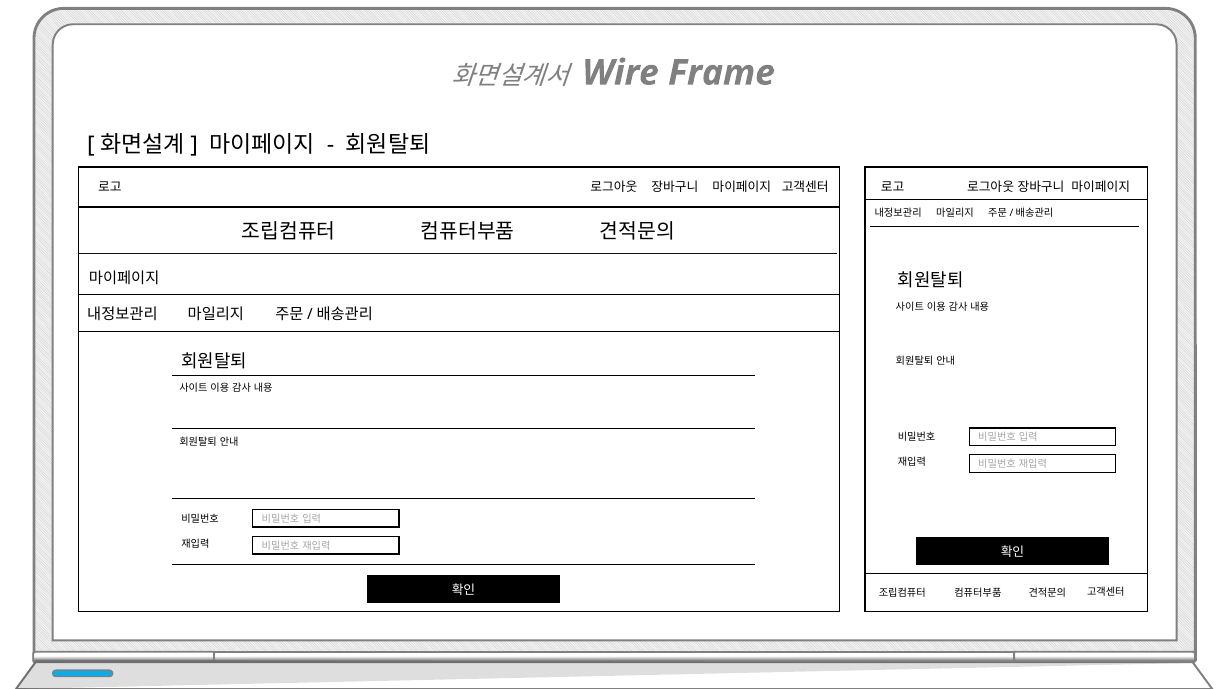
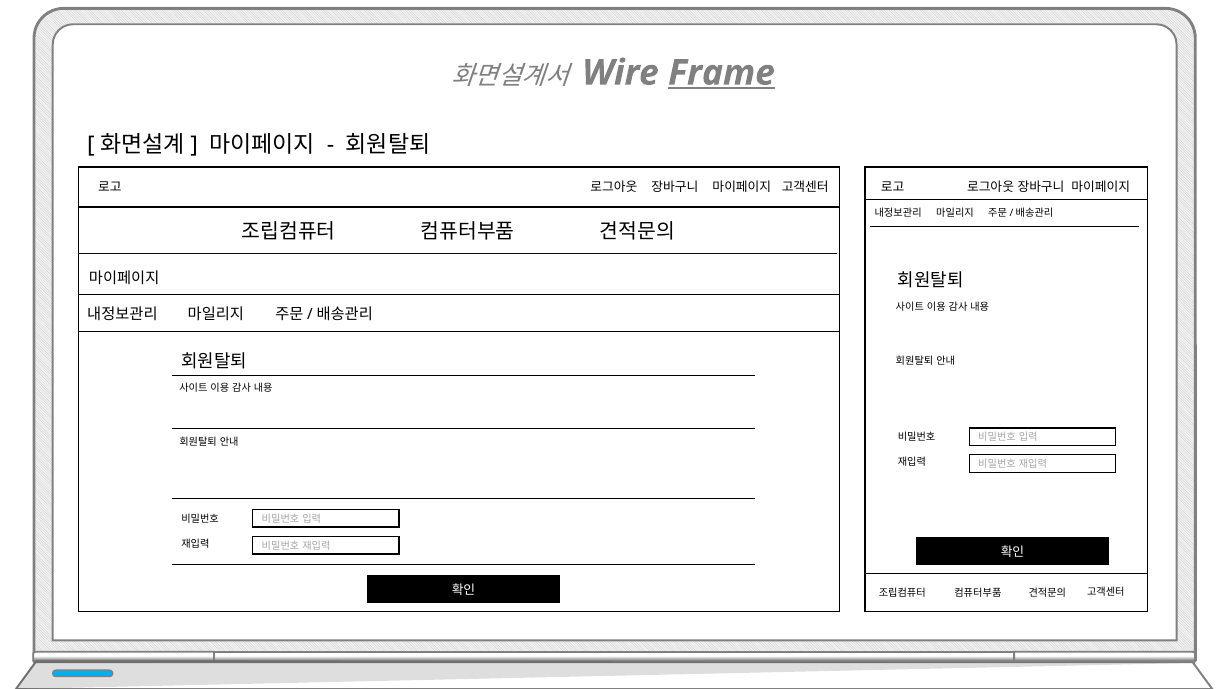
Frame underline: none -> present (722, 73)
